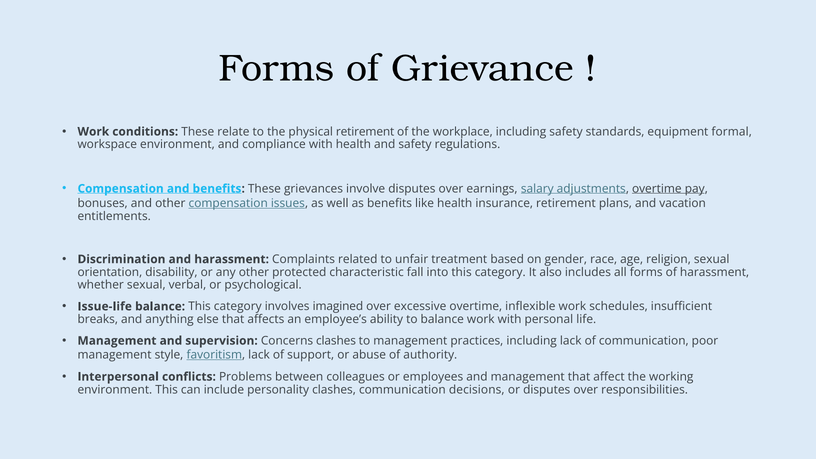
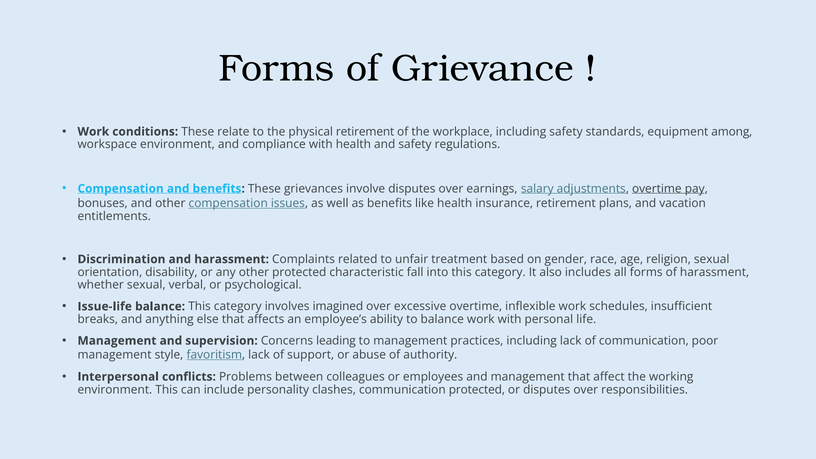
formal: formal -> among (732, 132)
Concerns clashes: clashes -> leading (336, 341)
communication decisions: decisions -> protected (477, 390)
